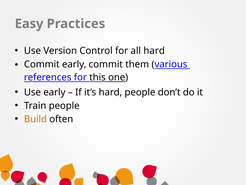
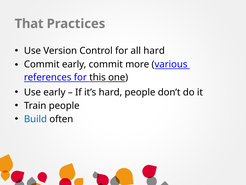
Easy: Easy -> That (29, 24)
them: them -> more (137, 64)
Build colour: orange -> blue (35, 119)
